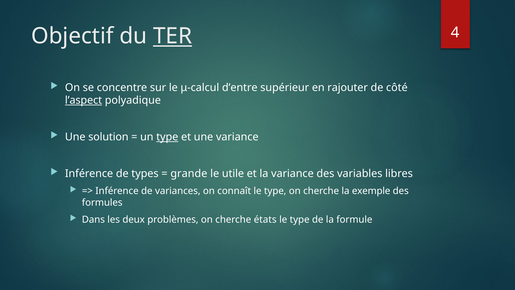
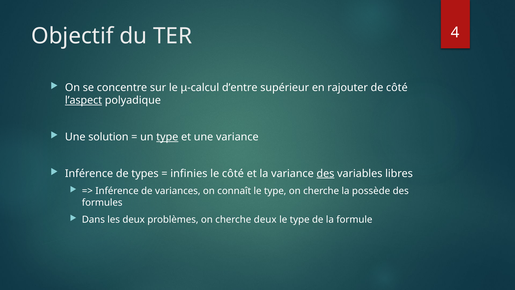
TER underline: present -> none (173, 36)
grande: grande -> infinies (189, 173)
le utile: utile -> côté (233, 173)
des underline: none -> present (325, 173)
exemple: exemple -> possède (371, 191)
cherche états: états -> deux (265, 219)
